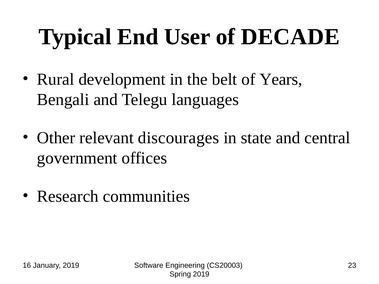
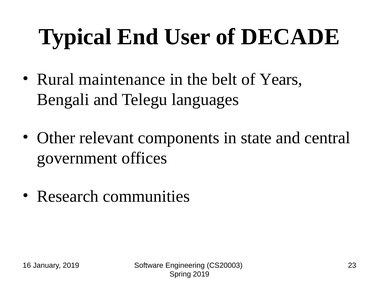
development: development -> maintenance (122, 80)
discourages: discourages -> components (179, 138)
